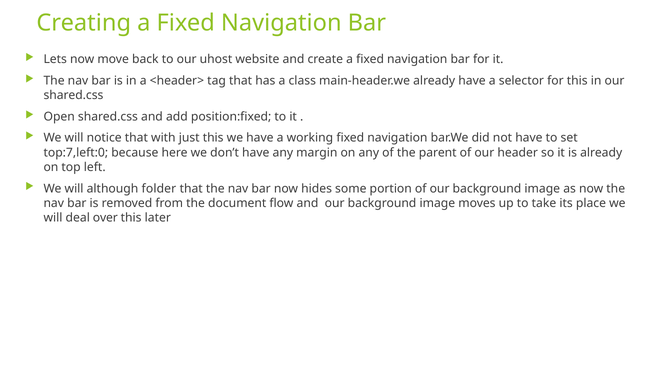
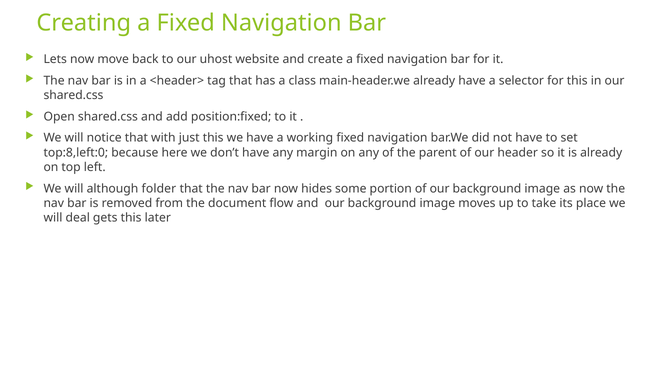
top:7,left:0: top:7,left:0 -> top:8,left:0 (76, 152)
over: over -> gets (105, 217)
